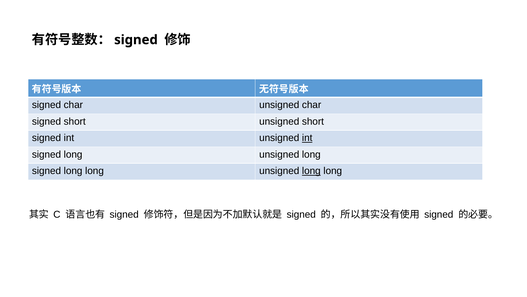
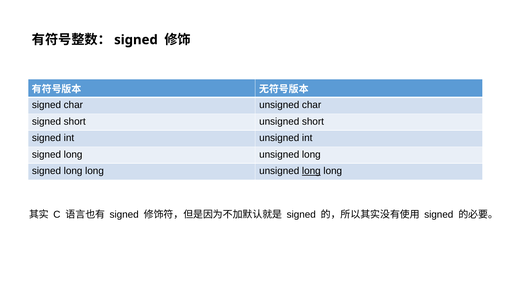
int underline: present -> none (307, 138)
